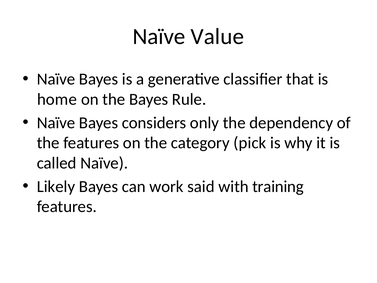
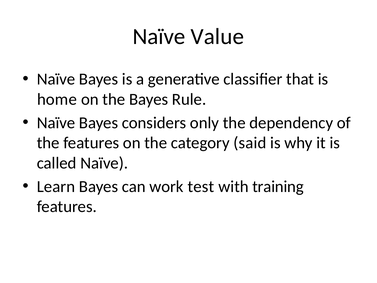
pick: pick -> said (250, 143)
Likely: Likely -> Learn (56, 186)
said: said -> test (201, 186)
